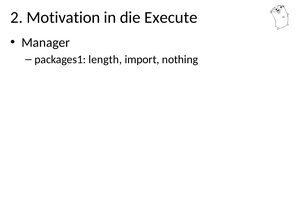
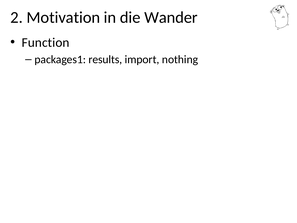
Execute: Execute -> Wander (171, 17)
Manager: Manager -> Function (46, 42)
length: length -> results (105, 60)
